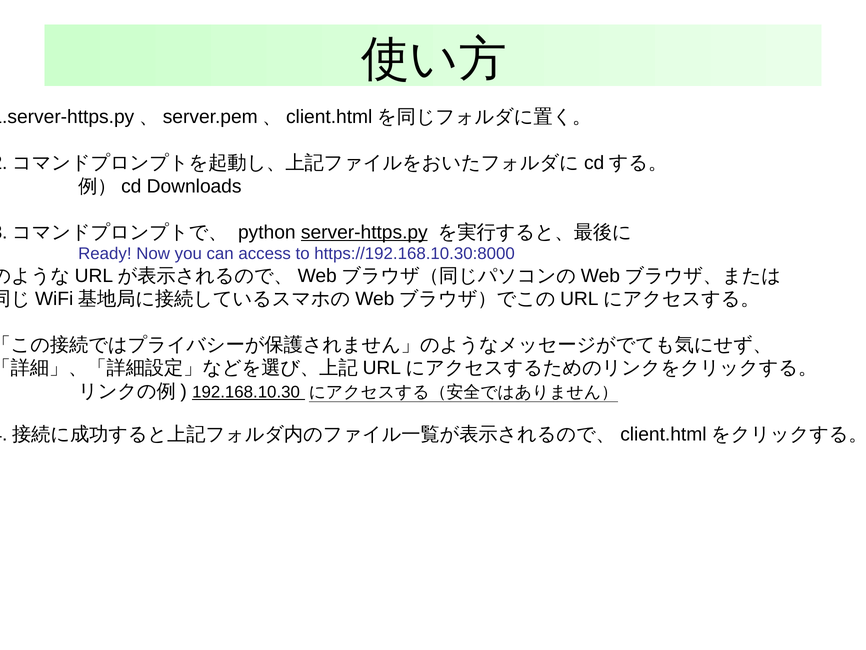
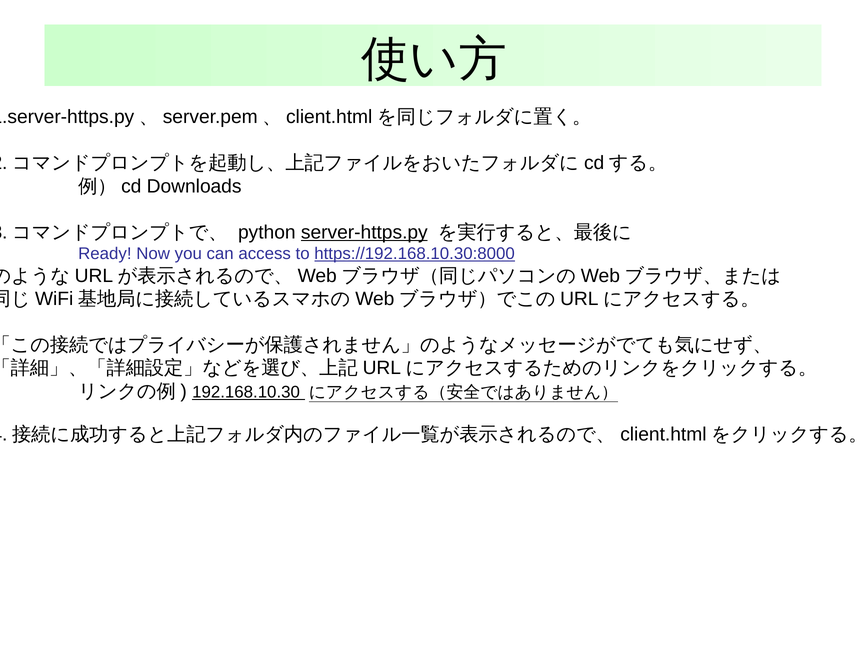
https://192.168.10.30:8000 underline: none -> present (415, 254)
